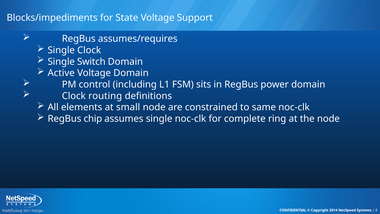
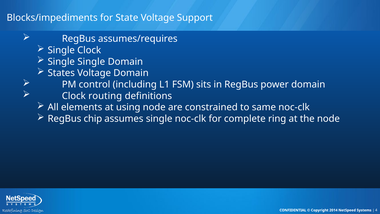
Single Switch: Switch -> Single (91, 62)
Active: Active -> States (61, 73)
small: small -> using (128, 107)
